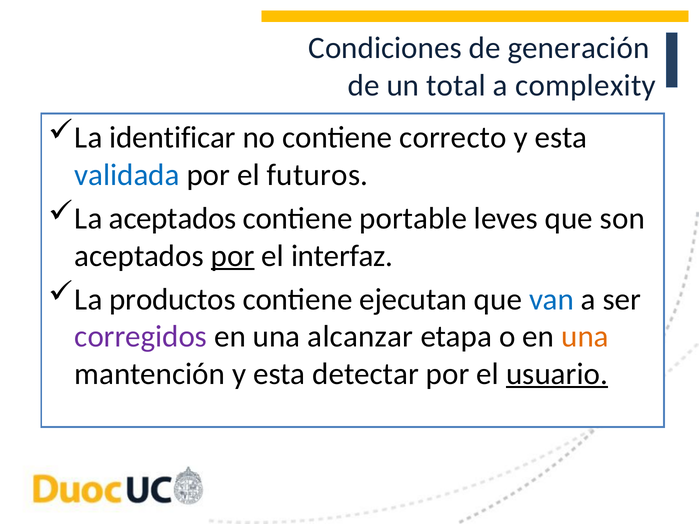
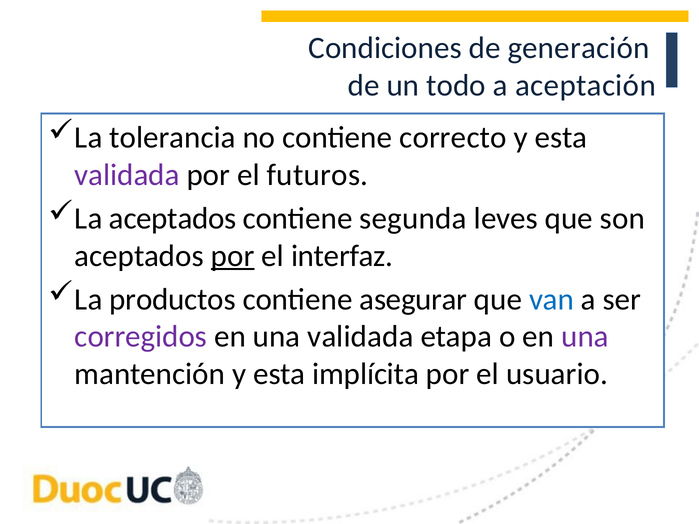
total: total -> todo (456, 85)
complexity: complexity -> aceptación (586, 85)
identificar: identificar -> tolerancia (172, 138)
validada colour: blue -> purple (127, 175)
portable: portable -> segunda (413, 219)
ejecutan: ejecutan -> asegurar (413, 299)
una alcanzar: alcanzar -> validada (360, 337)
una colour: orange -> purple (585, 337)
detectar: detectar -> implícita (366, 374)
usuario underline: present -> none (557, 374)
